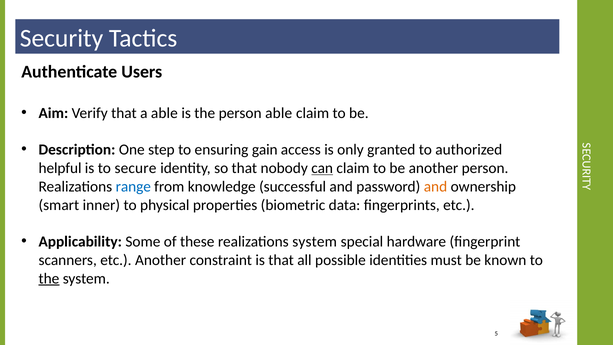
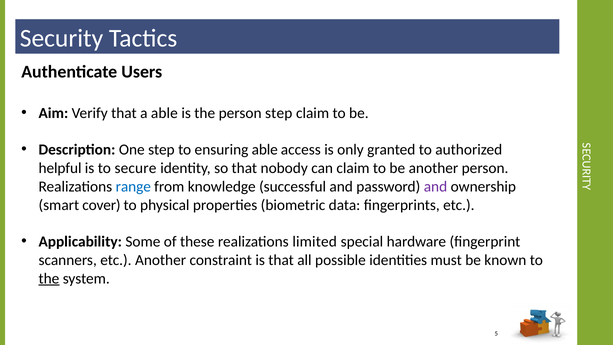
person able: able -> step (279, 113)
ensuring gain: gain -> able (265, 150)
can underline: present -> none (322, 168)
and colour: orange -> purple (435, 186)
inner: inner -> cover (101, 205)
realizations system: system -> limited (315, 242)
